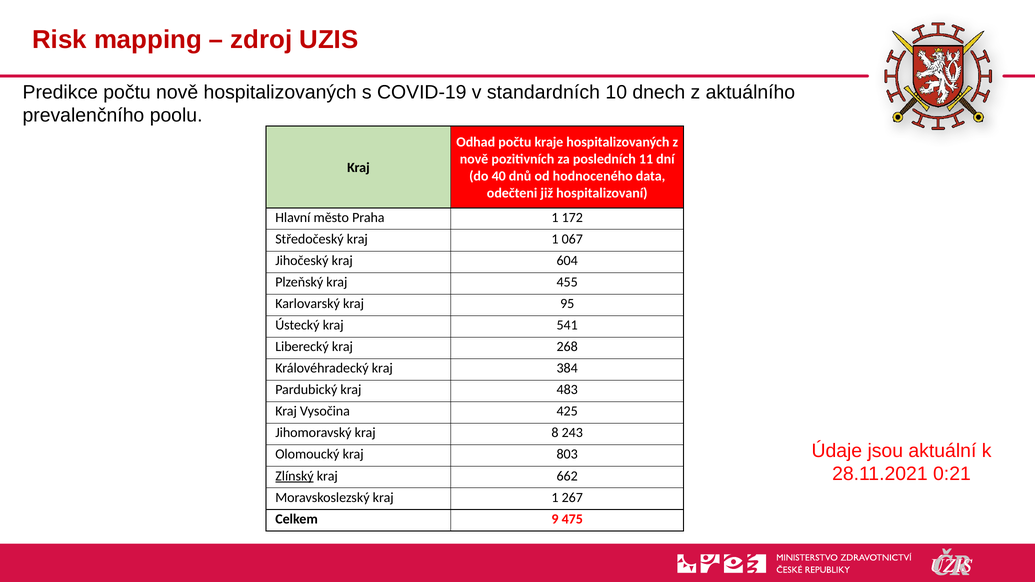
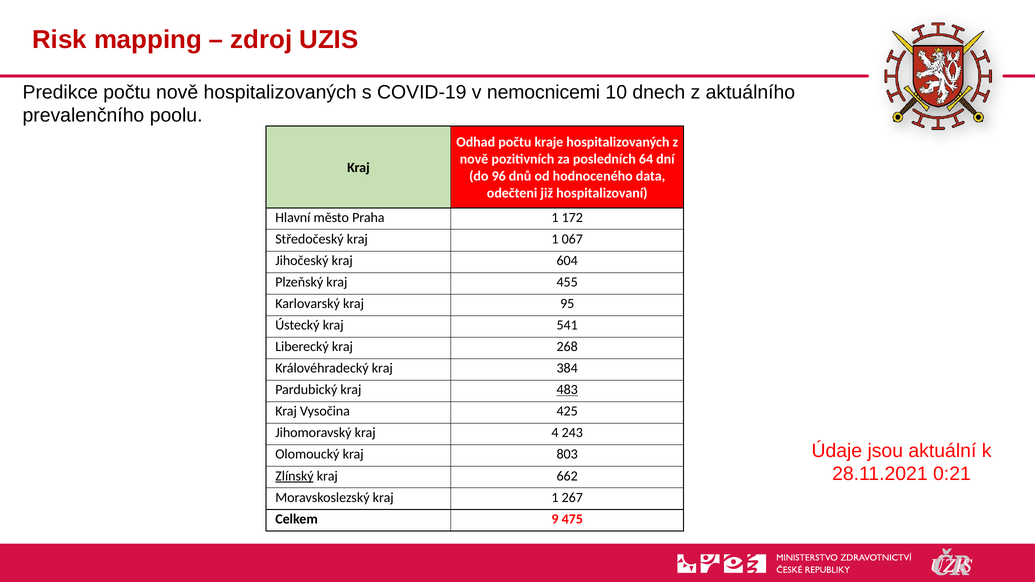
standardních: standardních -> nemocnicemi (544, 92)
11: 11 -> 64 (646, 159)
40: 40 -> 96 (499, 176)
483 underline: none -> present (567, 390)
8: 8 -> 4 (555, 433)
